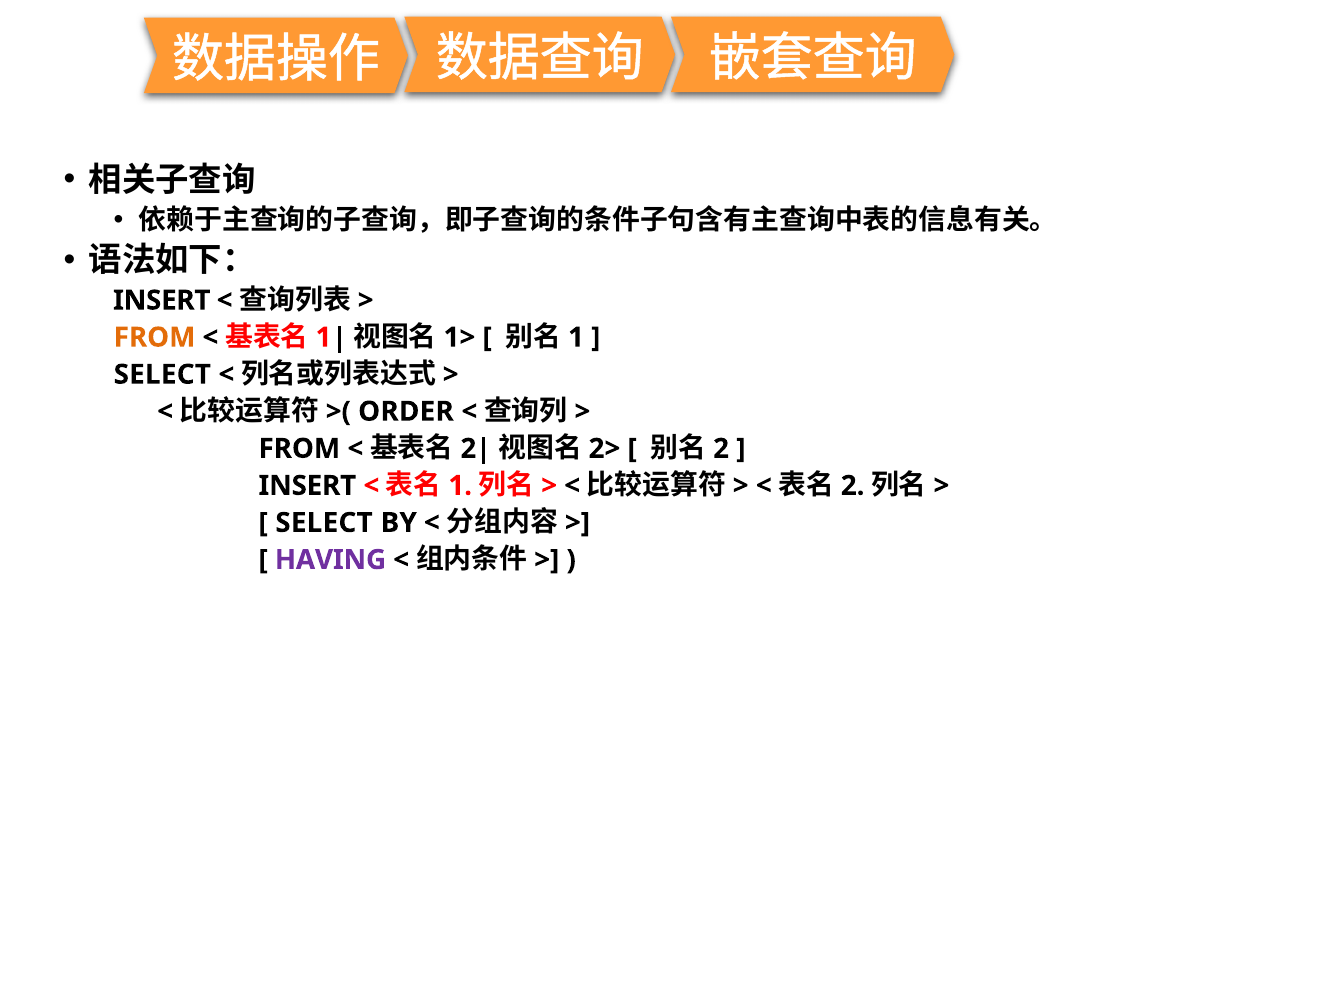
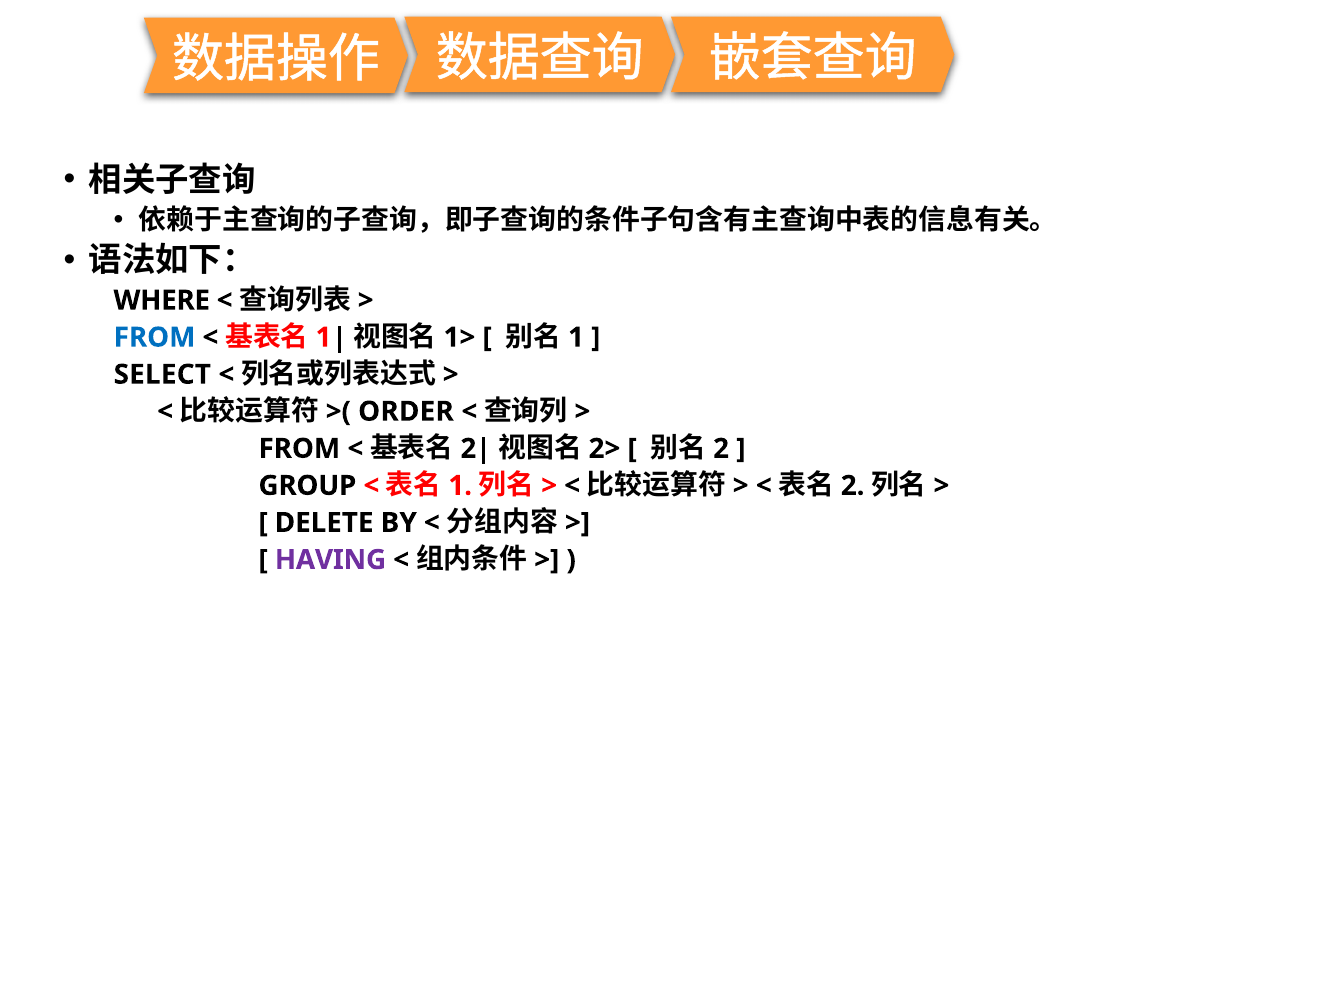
INSERT: INSERT -> WHERE (162, 300)
FROM colour: orange -> blue (155, 337)
INSERT: INSERT -> GROUP (307, 486)
SELECT: SELECT -> DELETE (324, 523)
